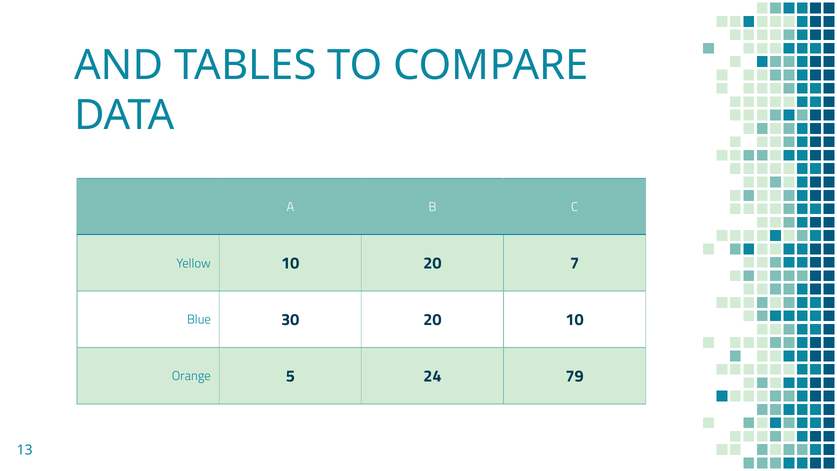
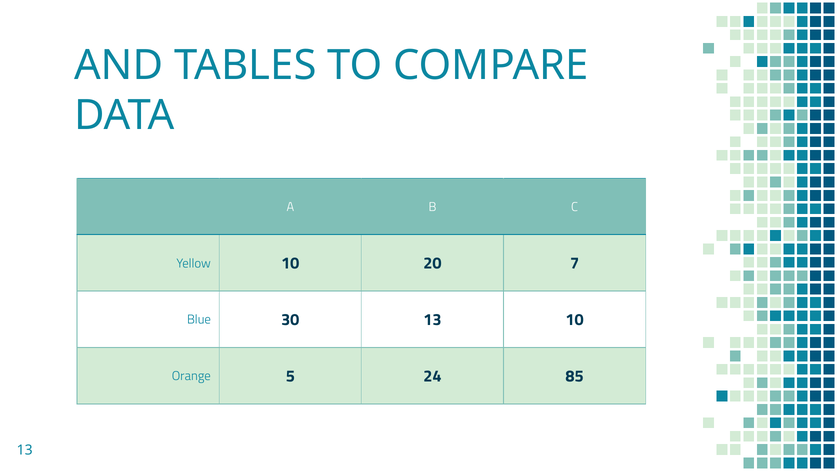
30 20: 20 -> 13 (432, 320)
79: 79 -> 85 (575, 376)
